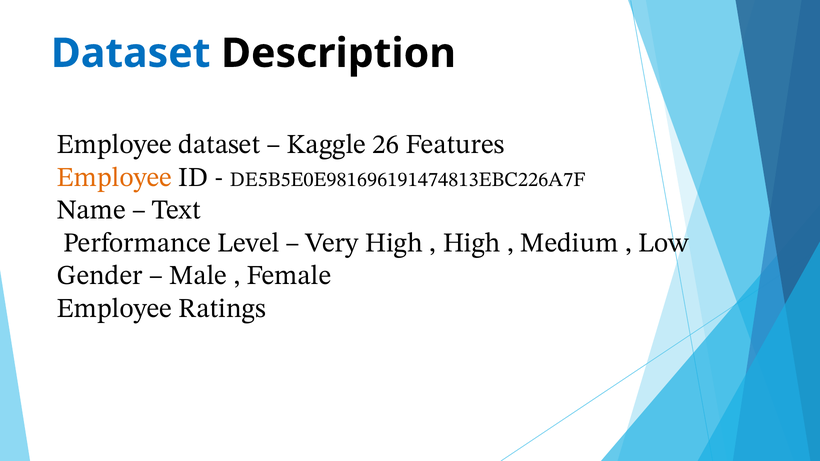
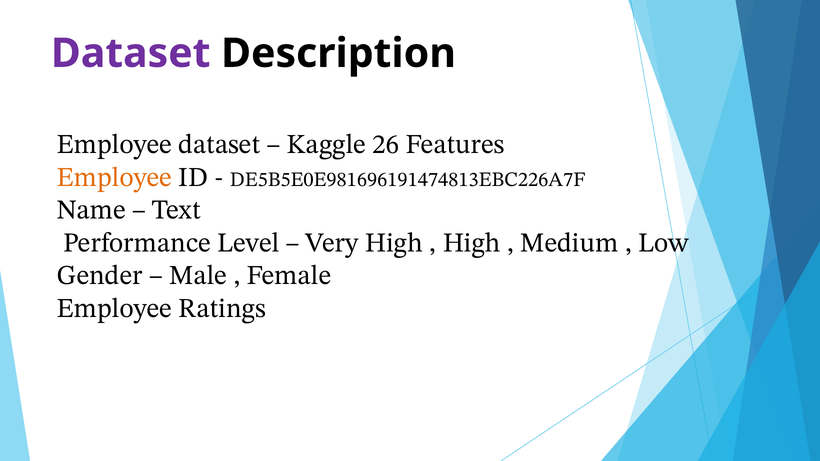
Dataset colour: blue -> purple (131, 53)
